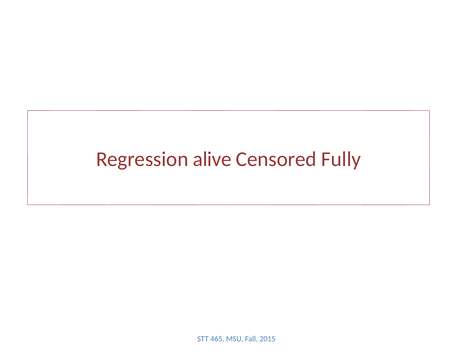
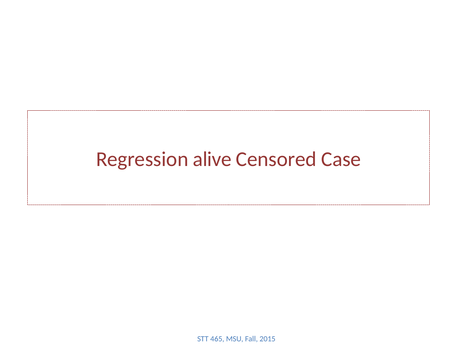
Fully: Fully -> Case (341, 159)
